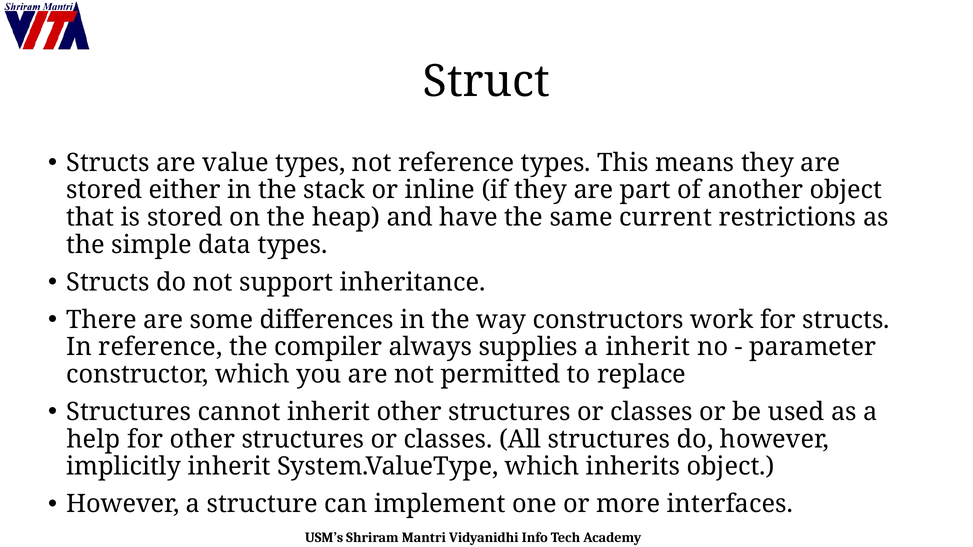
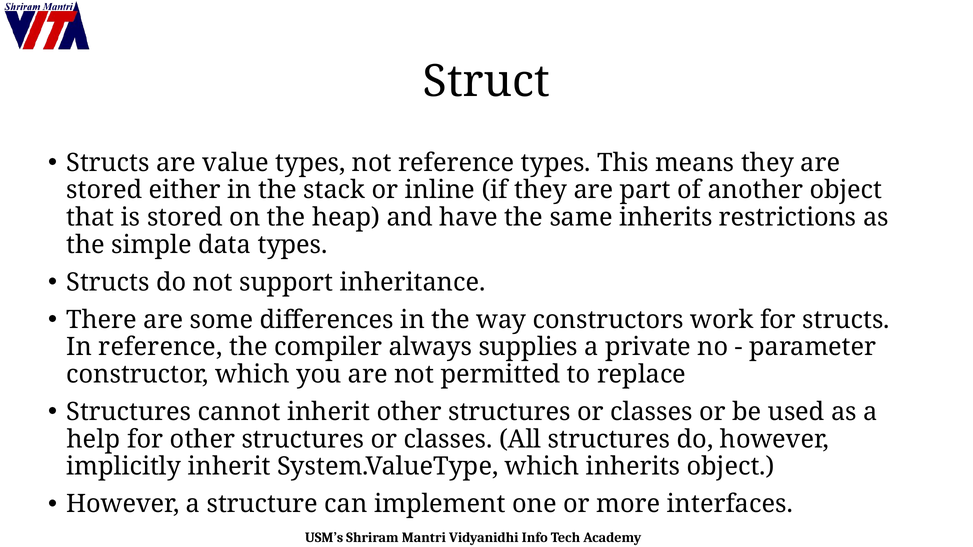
same current: current -> inherits (666, 218)
a inherit: inherit -> private (648, 347)
